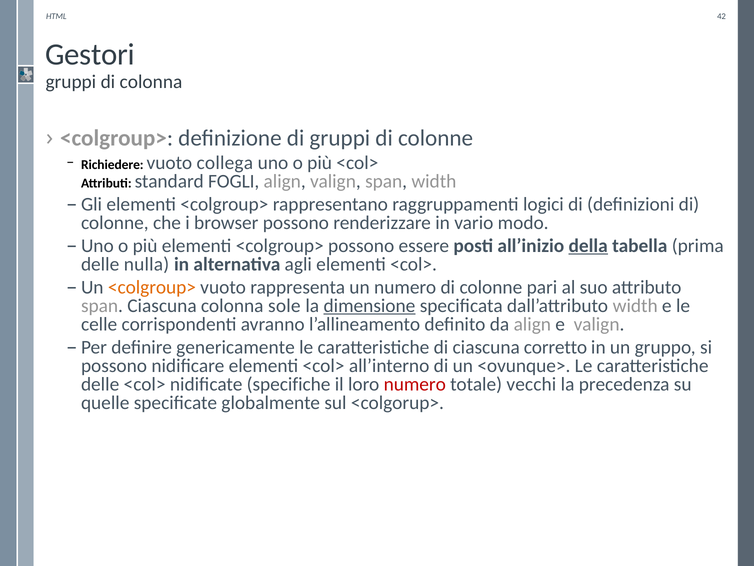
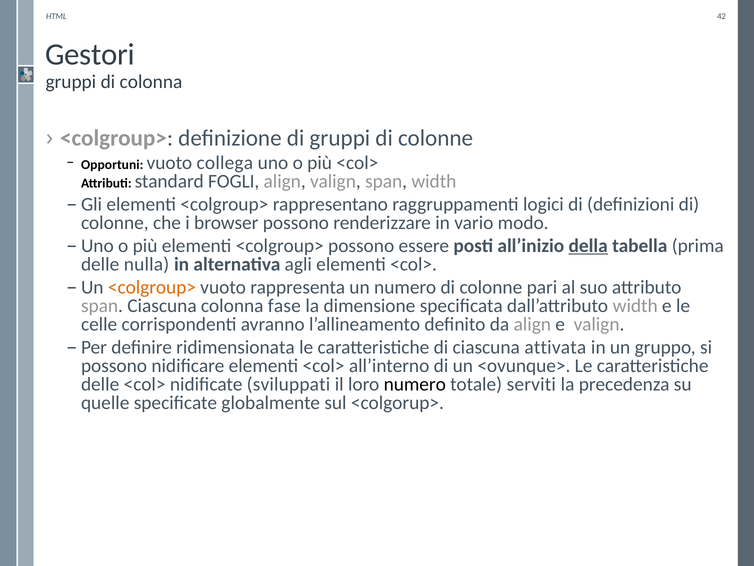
Richiedere: Richiedere -> Opportuni (112, 165)
sole: sole -> fase (284, 306)
dimensione underline: present -> none (369, 306)
genericamente: genericamente -> ridimensionata (236, 347)
corretto: corretto -> attivata (555, 347)
specifiche: specifiche -> sviluppati (289, 384)
numero colour: red -> black (415, 384)
vecchi: vecchi -> serviti (531, 384)
